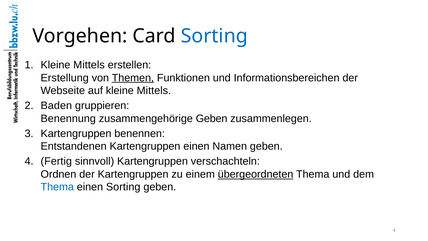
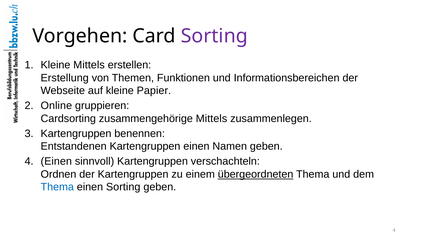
Sorting colour: blue -> purple (214, 36)
Themen underline: present -> none (133, 78)
auf kleine Mittels: Mittels -> Papier (154, 91)
Baden: Baden -> Online (56, 106)
Benennung: Benennung -> Cardsorting (68, 118)
zusammengehörige Geben: Geben -> Mittels (212, 118)
4 Fertig: Fertig -> Einen (56, 161)
